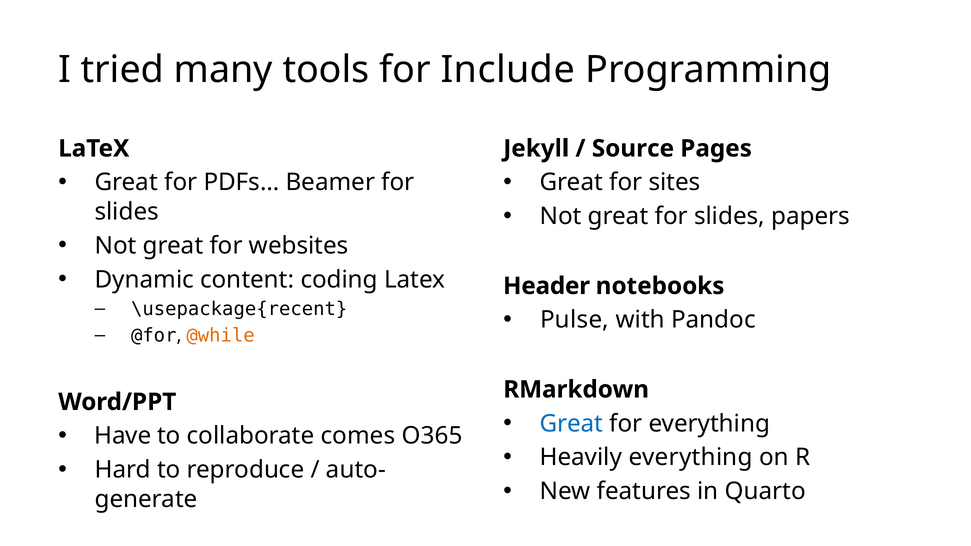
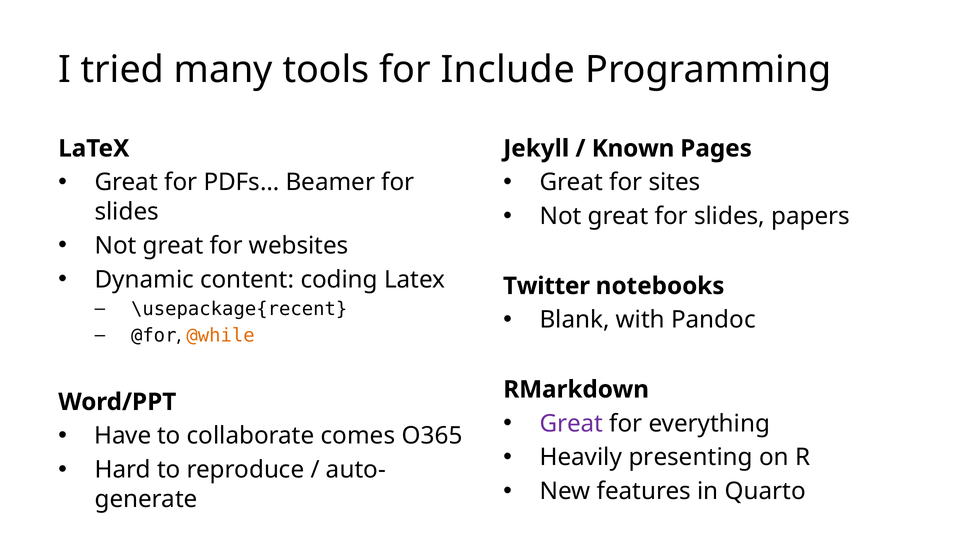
Source: Source -> Known (633, 149)
Header: Header -> Twitter (547, 286)
Pulse: Pulse -> Blank (575, 320)
Great colour: blue -> purple (571, 424)
Heavily everything: everything -> presenting (691, 458)
